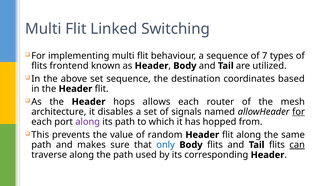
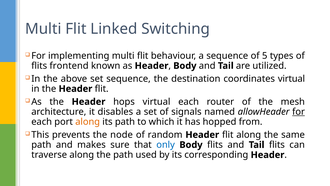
7: 7 -> 5 (265, 56)
coordinates based: based -> virtual (291, 79)
hops allows: allows -> virtual (156, 102)
along colour: purple -> orange (88, 122)
value: value -> node (122, 135)
can underline: present -> none (297, 145)
